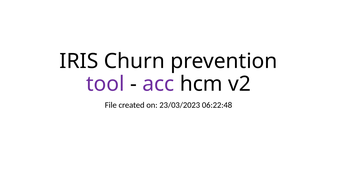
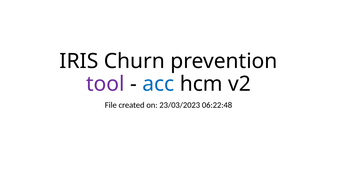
acc colour: purple -> blue (158, 84)
